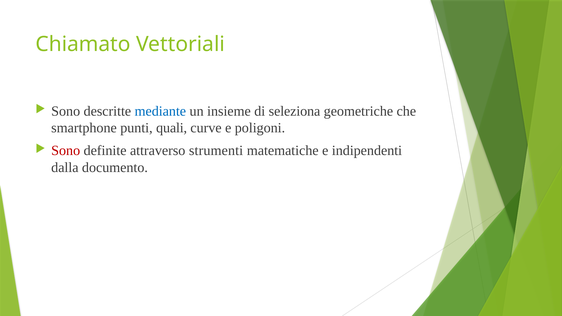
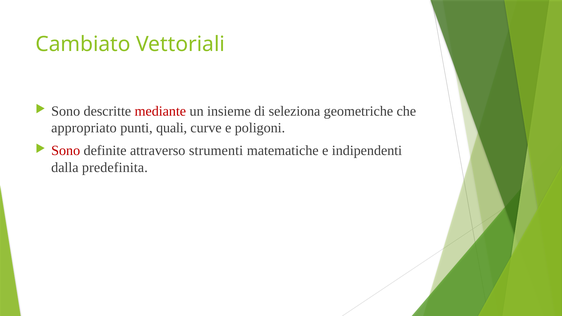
Chiamato: Chiamato -> Cambiato (83, 44)
mediante colour: blue -> red (160, 111)
smartphone: smartphone -> appropriato (84, 128)
documento: documento -> predefinita (115, 168)
